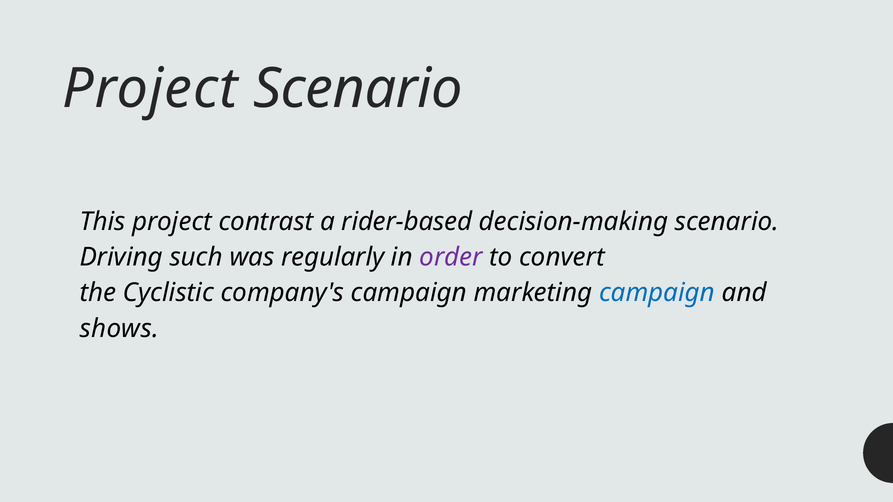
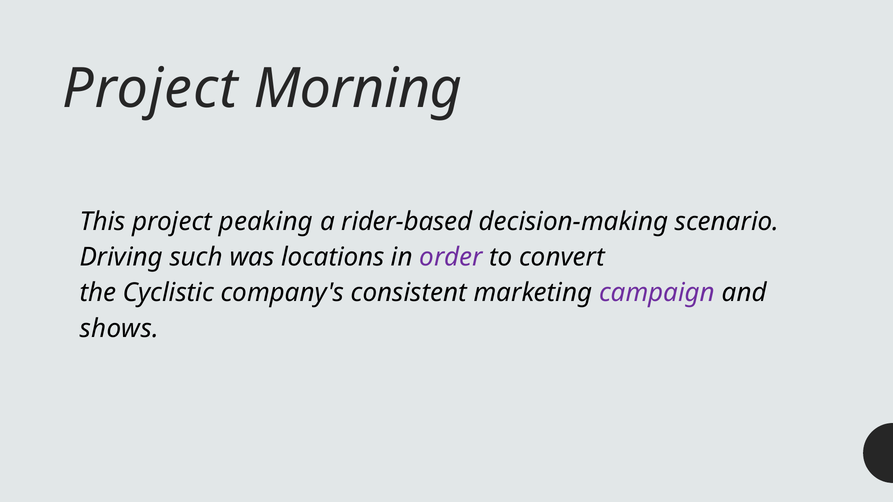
Project Scenario: Scenario -> Morning (358, 89)
contrast: contrast -> peaking (266, 222)
regularly: regularly -> locations (333, 258)
company's campaign: campaign -> consistent (409, 293)
campaign colour: blue -> purple (657, 293)
